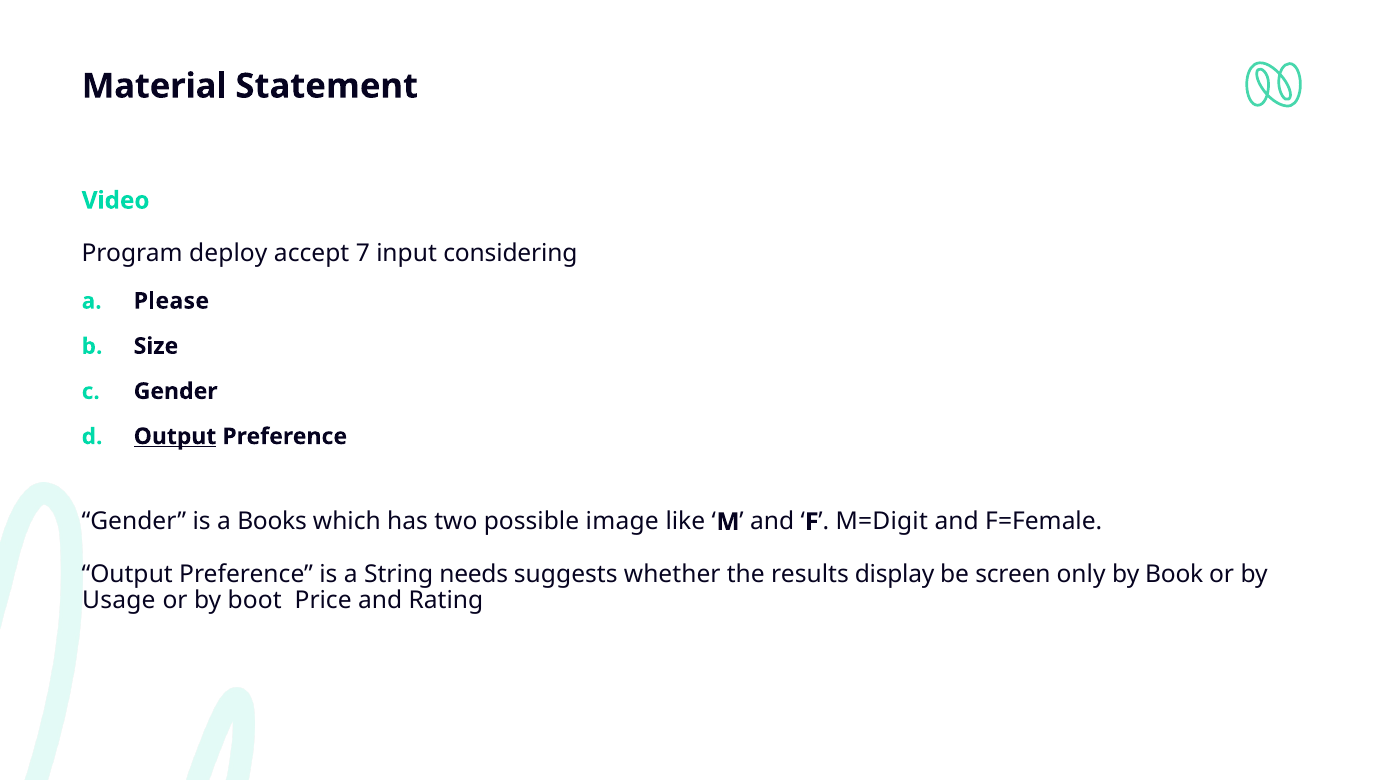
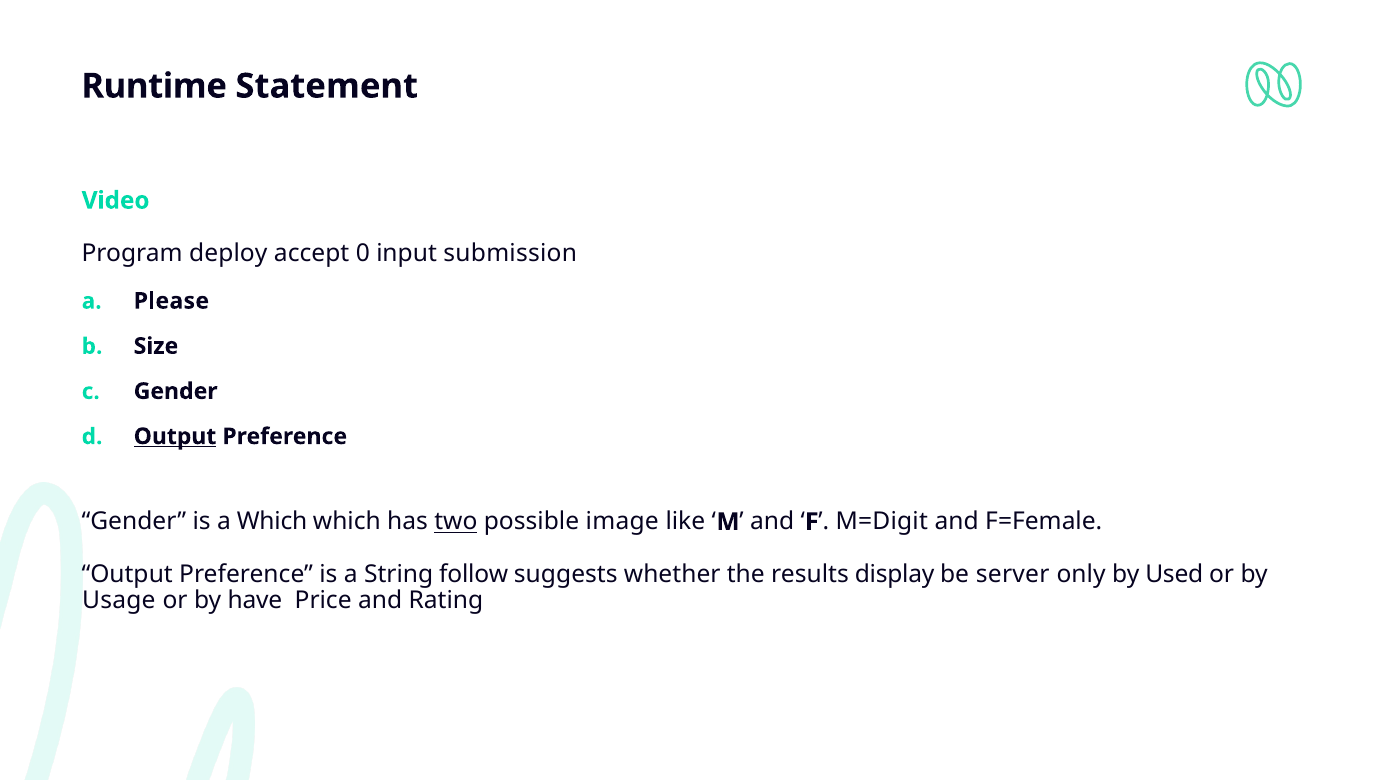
Material: Material -> Runtime (154, 86)
7: 7 -> 0 (363, 253)
considering: considering -> submission (510, 253)
a Books: Books -> Which (272, 522)
two underline: none -> present (456, 522)
needs: needs -> follow (474, 574)
screen: screen -> server (1013, 574)
Book: Book -> Used (1174, 574)
boot: boot -> have (255, 601)
